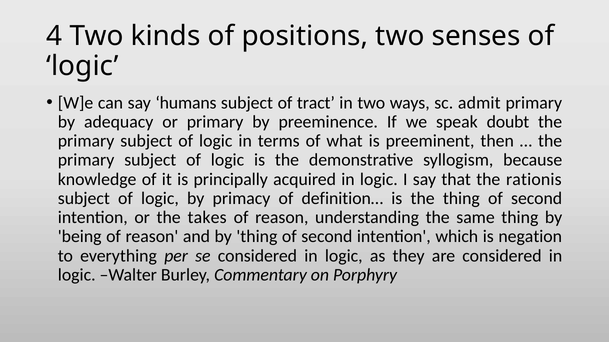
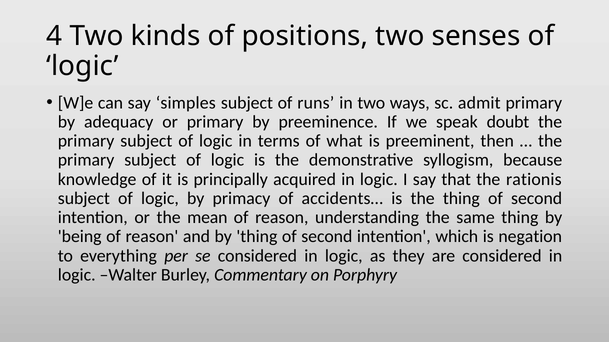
humans: humans -> simples (186, 103)
tract: tract -> runs (316, 103)
definition…: definition… -> accidents… (342, 199)
takes: takes -> mean (207, 218)
